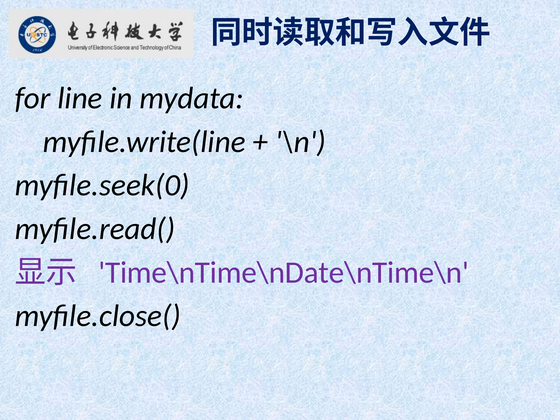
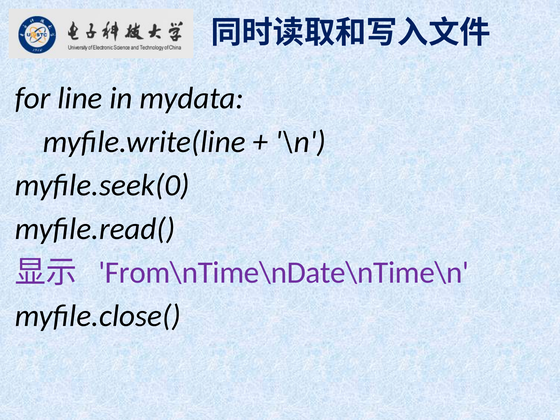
Time\nTime\nDate\nTime\n: Time\nTime\nDate\nTime\n -> From\nTime\nDate\nTime\n (284, 272)
